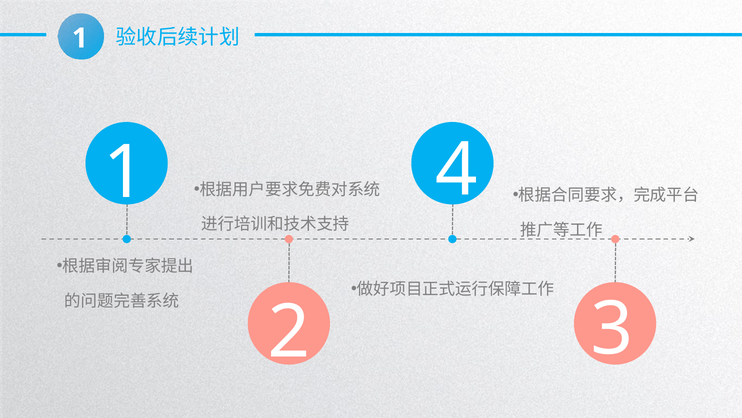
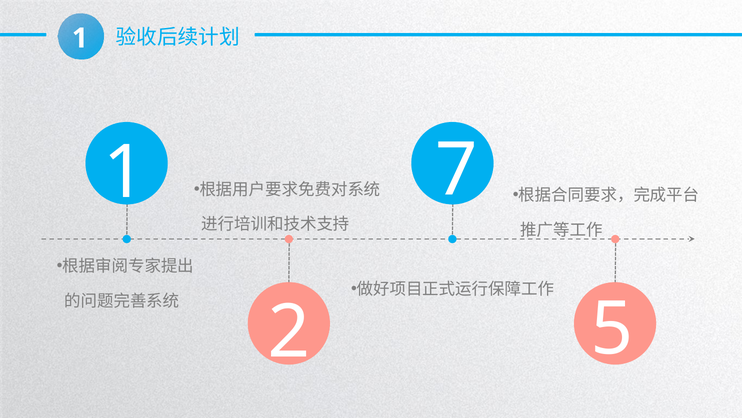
4: 4 -> 7 (457, 170)
3: 3 -> 5 (612, 329)
